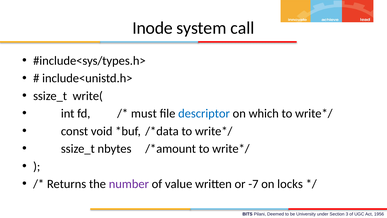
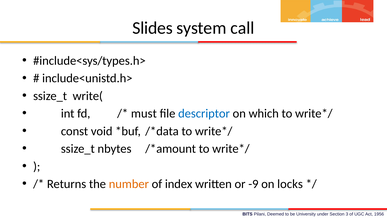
Inode: Inode -> Slides (153, 28)
number colour: purple -> orange (129, 184)
value: value -> index (179, 184)
-7: -7 -> -9 (253, 184)
